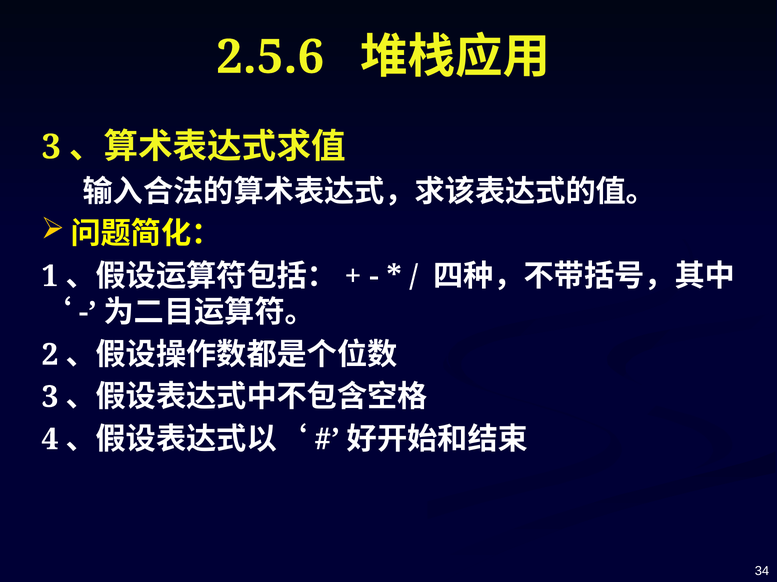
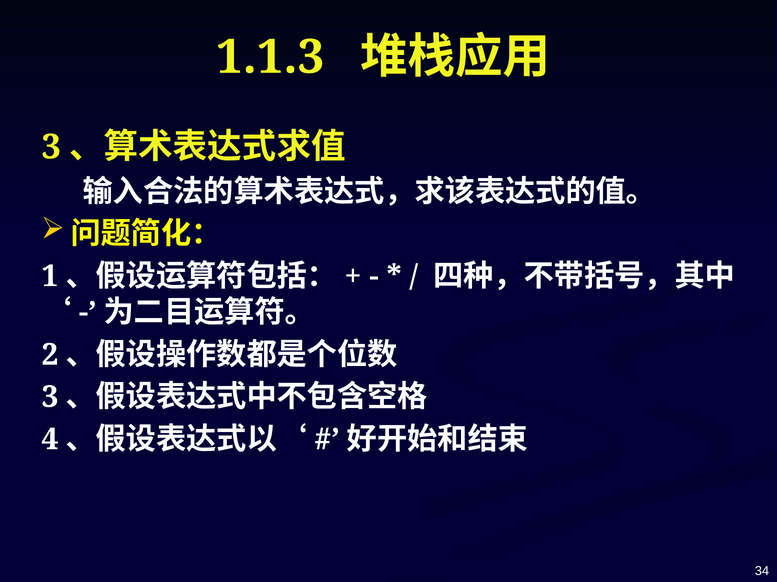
2.5.6: 2.5.6 -> 1.1.3 (270, 57)
